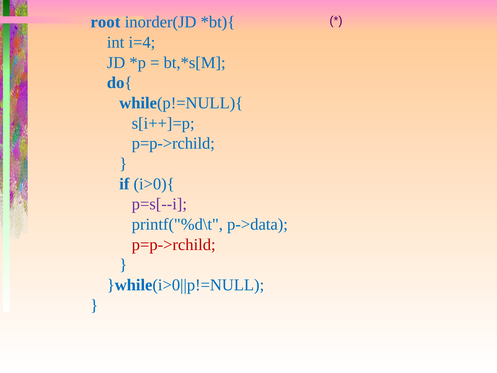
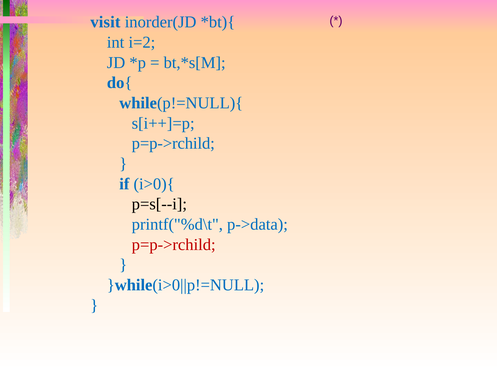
root: root -> visit (105, 22)
i=4: i=4 -> i=2 (142, 42)
p=s[--i colour: purple -> black (159, 204)
